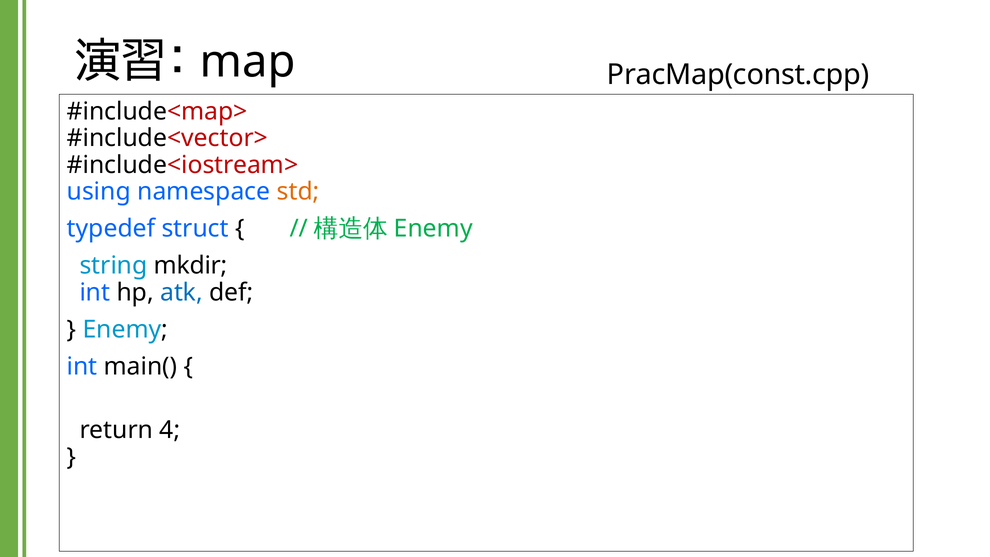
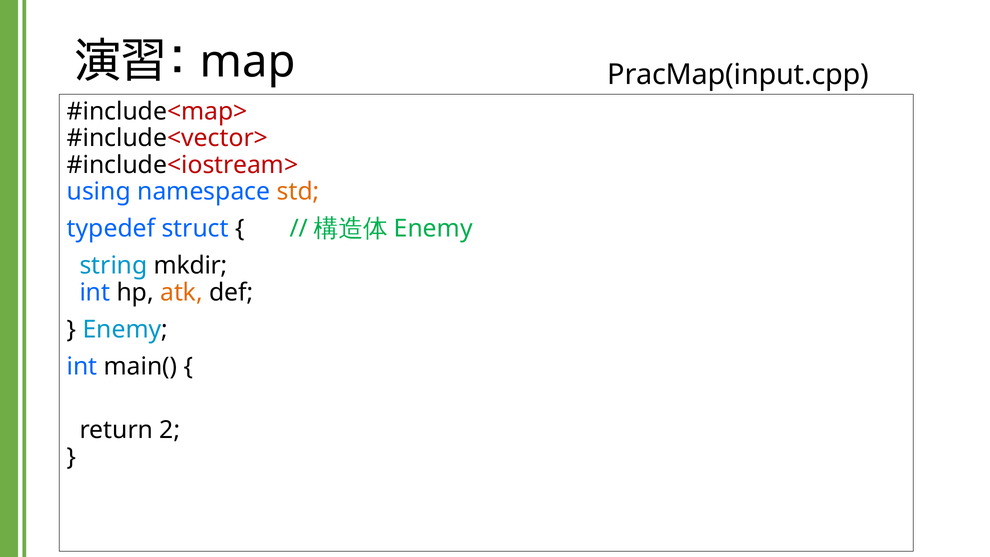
PracMap(const.cpp: PracMap(const.cpp -> PracMap(input.cpp (738, 75)
atk colour: blue -> orange (182, 292)
4: 4 -> 2 (170, 430)
